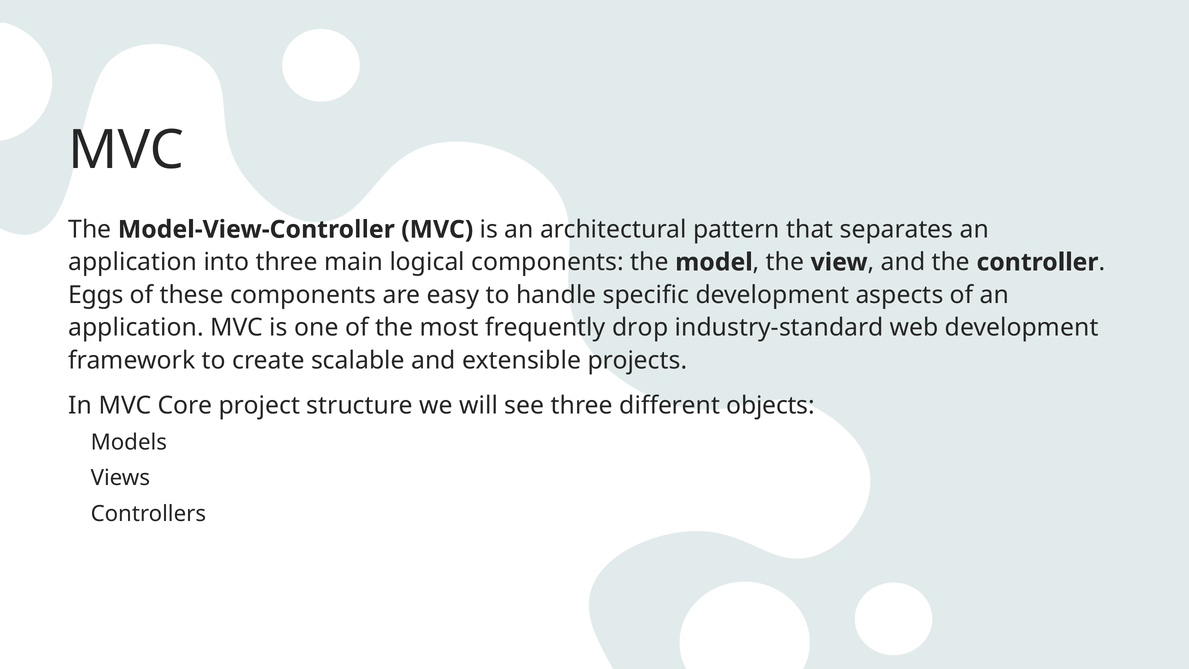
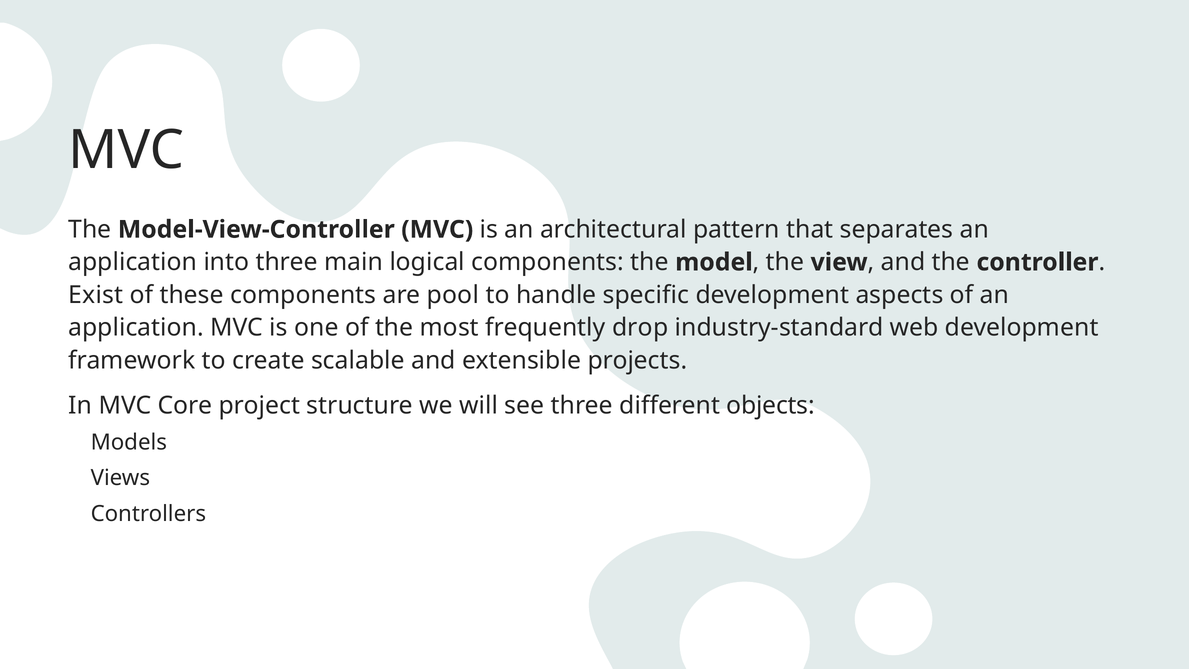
Eggs: Eggs -> Exist (96, 295)
easy: easy -> pool (453, 295)
